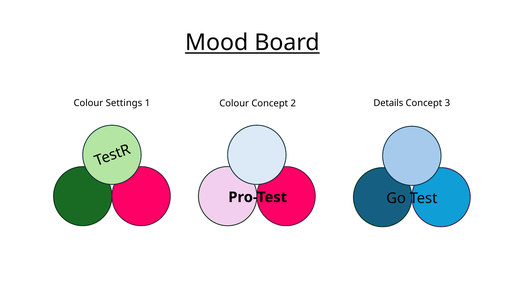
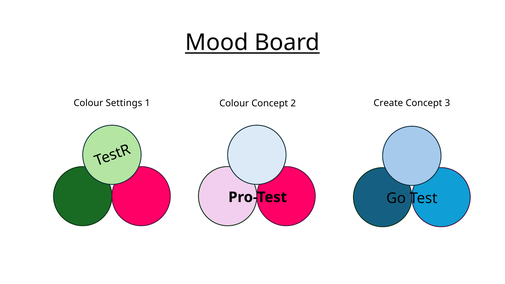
Details: Details -> Create (388, 103)
